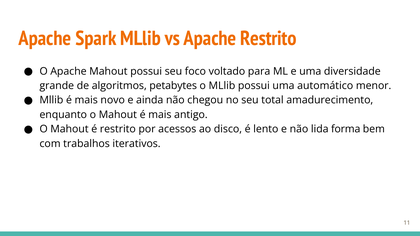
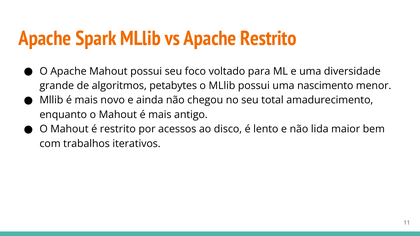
automático: automático -> nascimento (325, 86)
forma: forma -> maior (346, 129)
